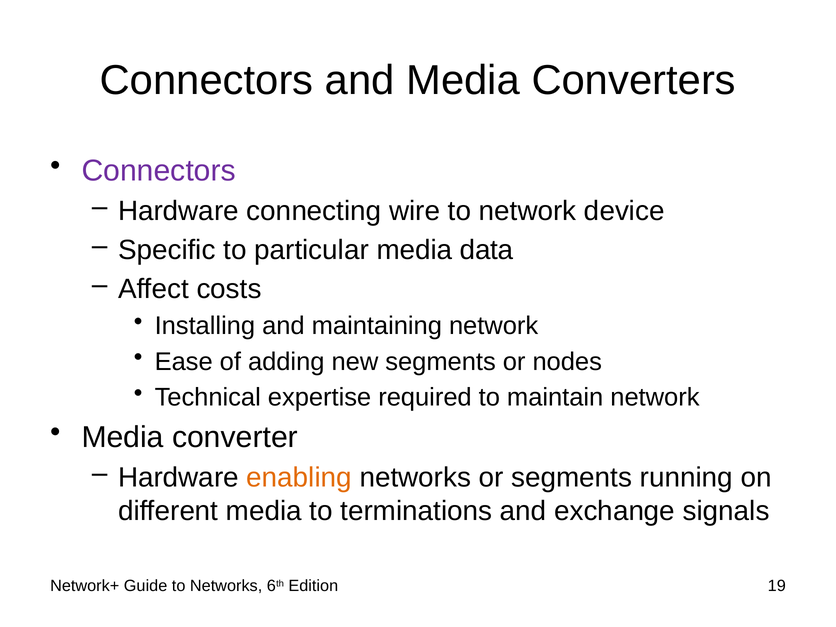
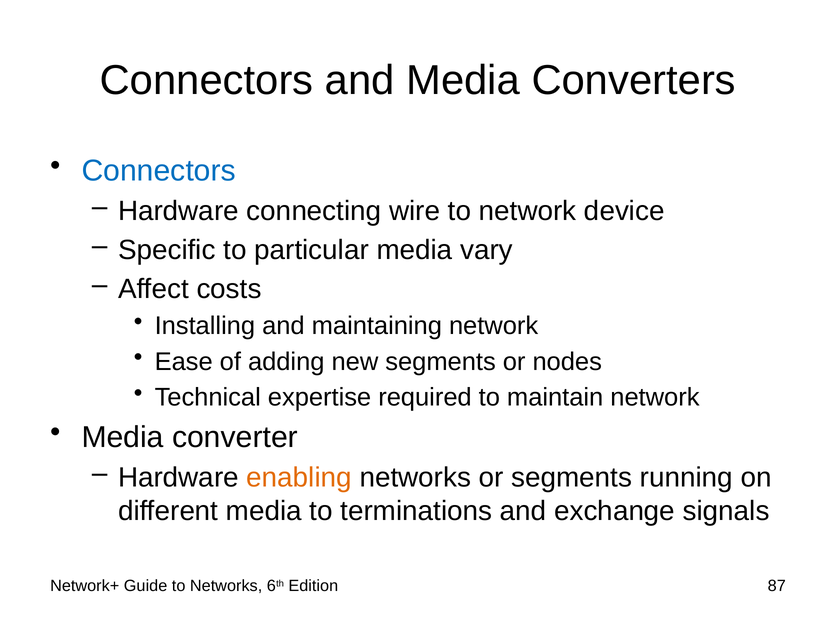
Connectors colour: purple -> blue (159, 171)
data: data -> vary (487, 250)
19: 19 -> 87 (777, 586)
